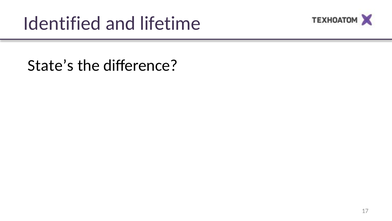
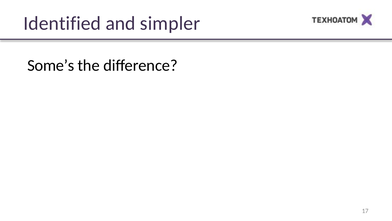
lifetime: lifetime -> simpler (170, 23)
State’s: State’s -> Some’s (51, 65)
